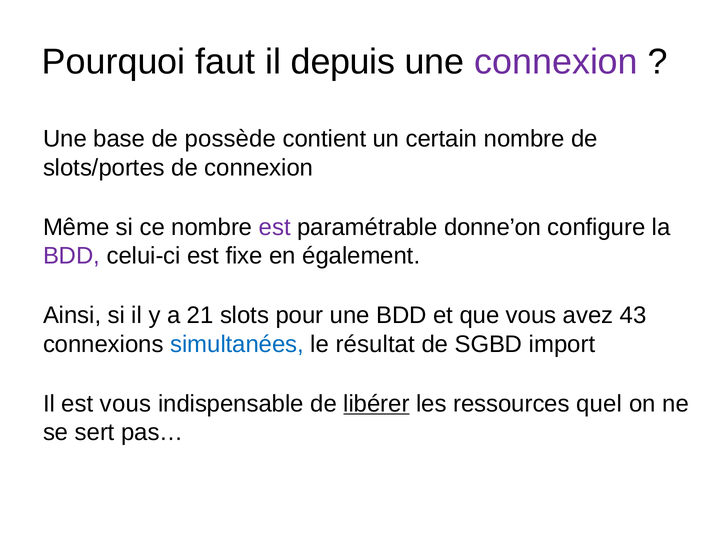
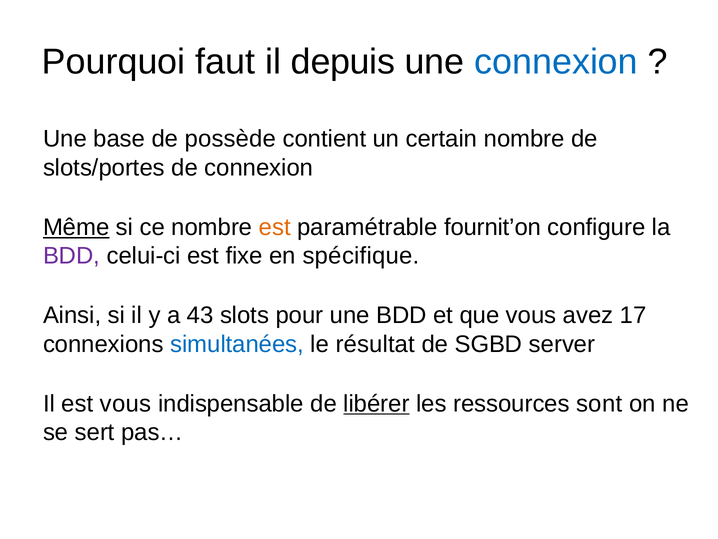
connexion colour: purple -> blue (556, 62)
Même underline: none -> present (76, 227)
est colour: purple -> orange (275, 227)
donne’on: donne’on -> fournit’on (493, 227)
également: également -> spécifique (361, 256)
21: 21 -> 43 (200, 315)
43: 43 -> 17 (633, 315)
import: import -> server (562, 344)
quel: quel -> sont (599, 403)
